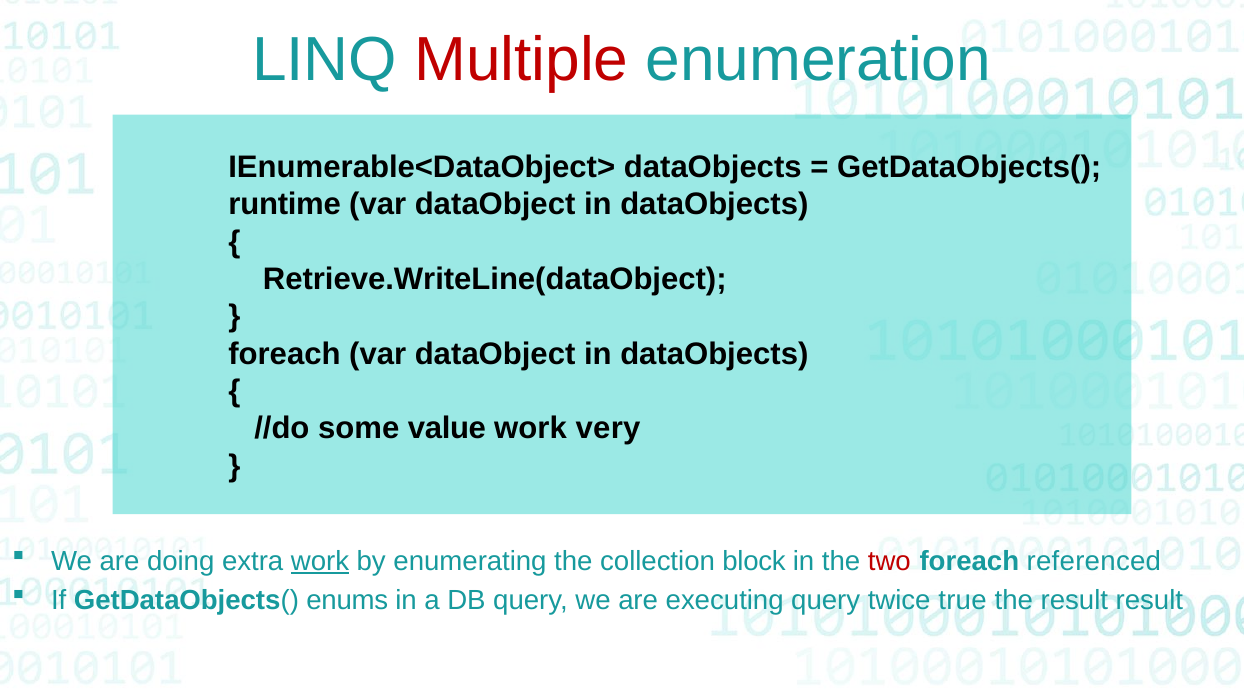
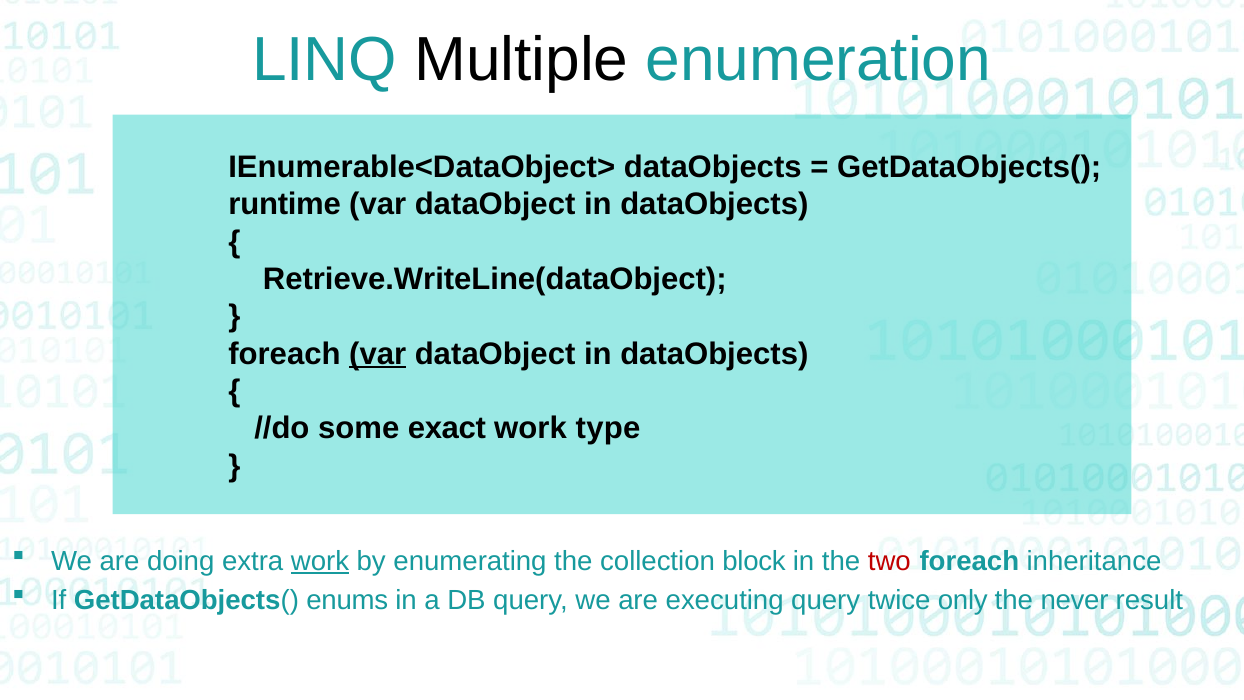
Multiple colour: red -> black (521, 60)
var underline: none -> present (378, 354)
value: value -> exact (447, 429)
very: very -> type (608, 429)
referenced: referenced -> inheritance (1094, 561)
true: true -> only (963, 600)
the result: result -> never (1075, 600)
